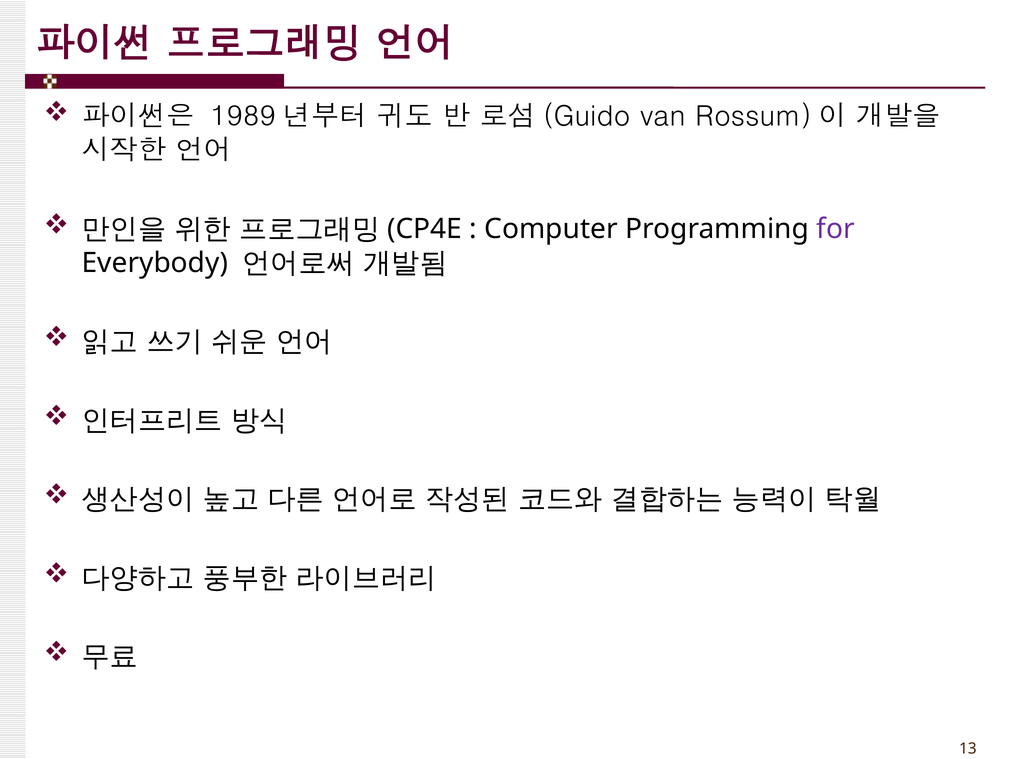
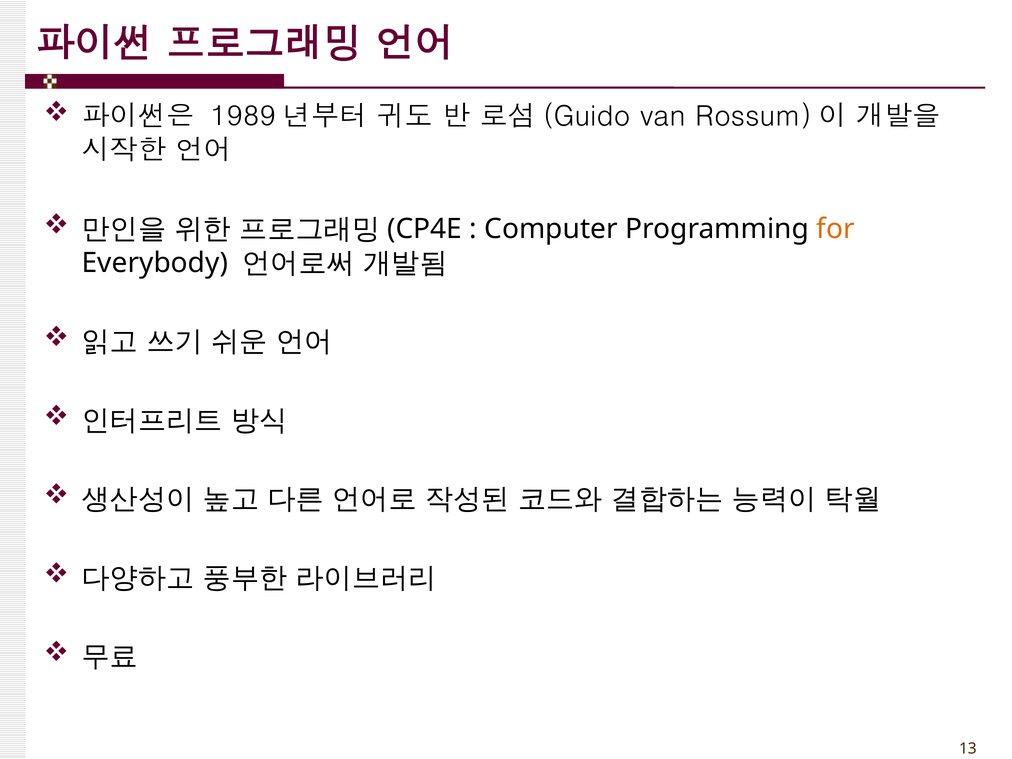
for colour: purple -> orange (836, 229)
